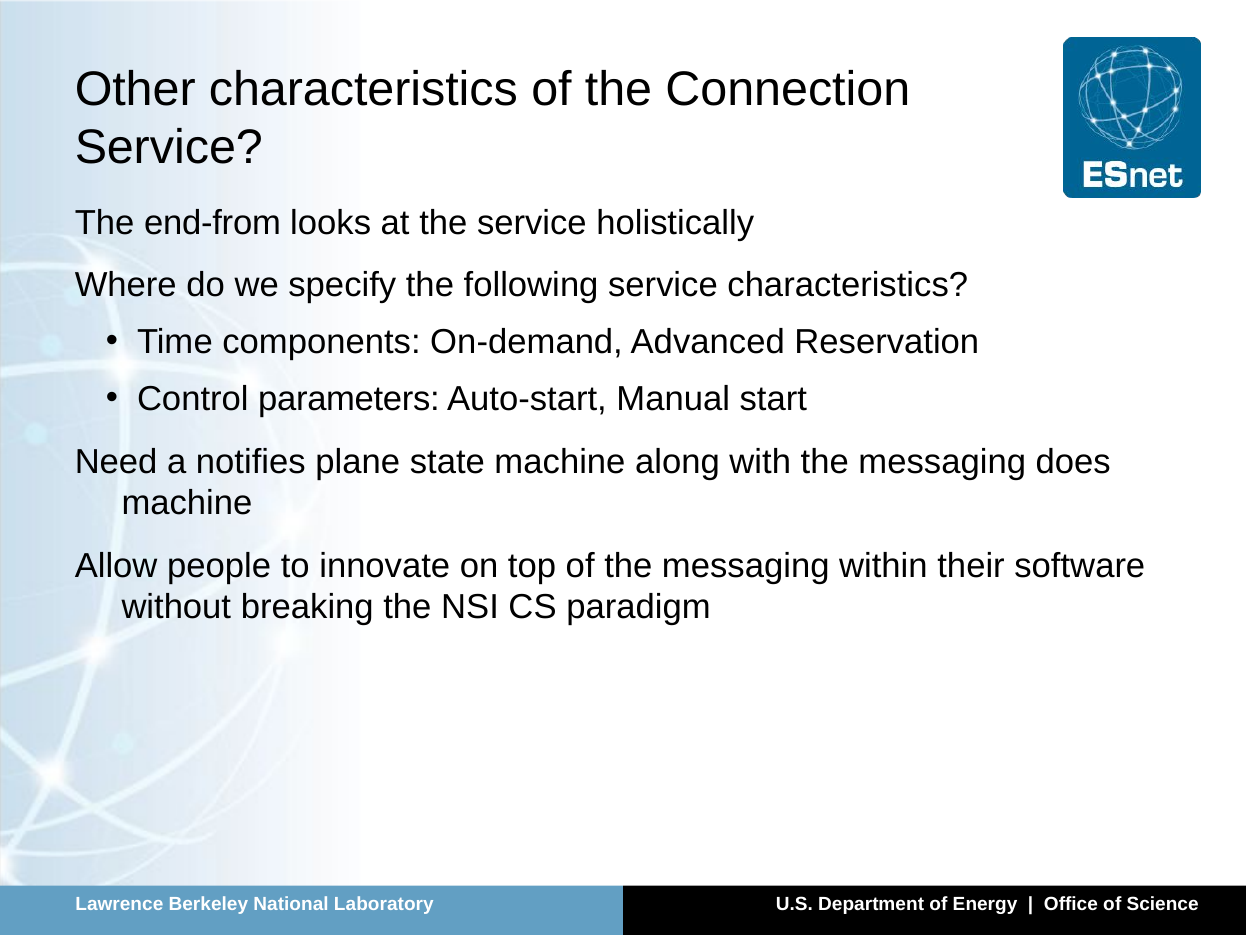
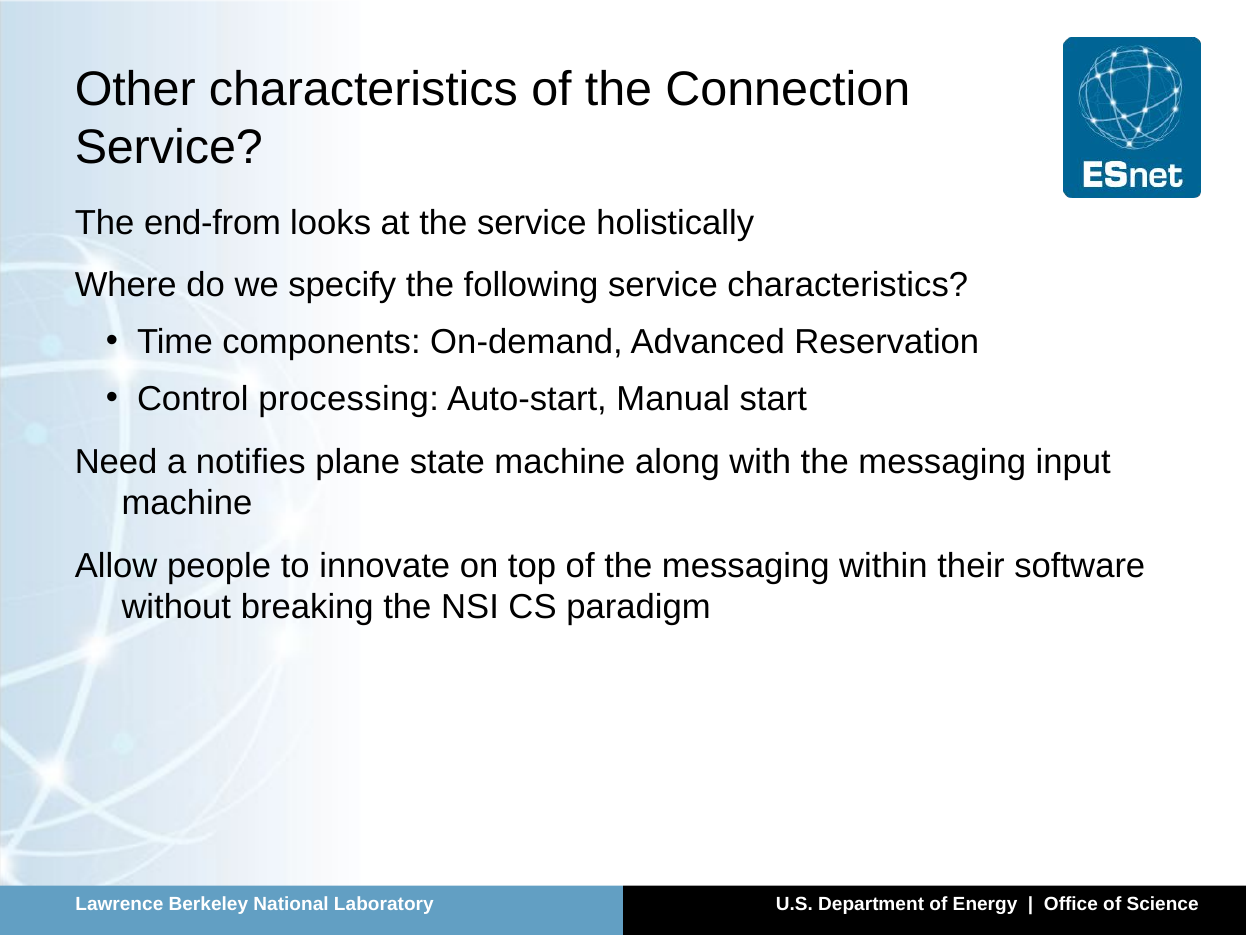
parameters: parameters -> processing (349, 399)
does: does -> input (1073, 462)
